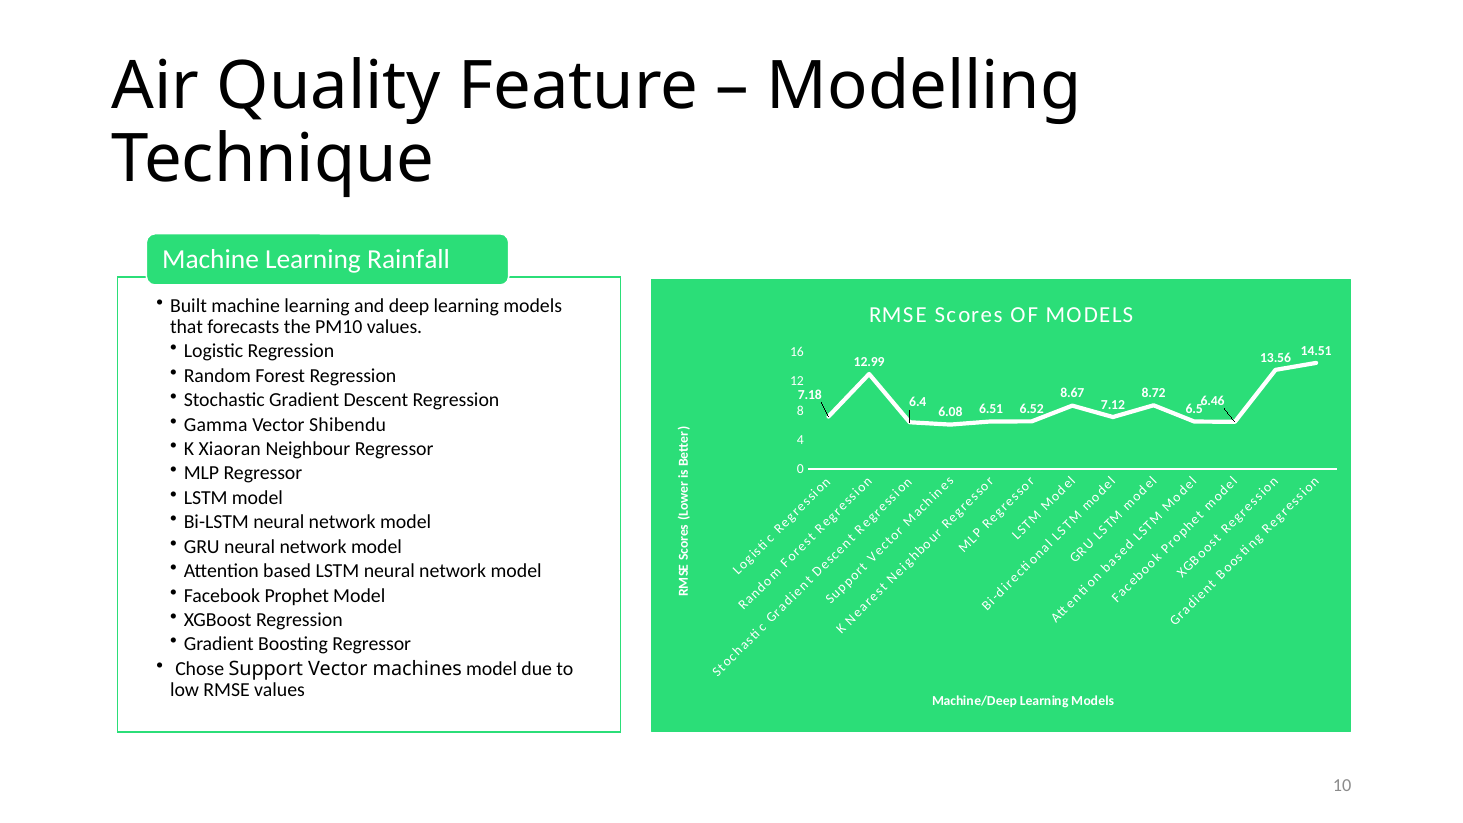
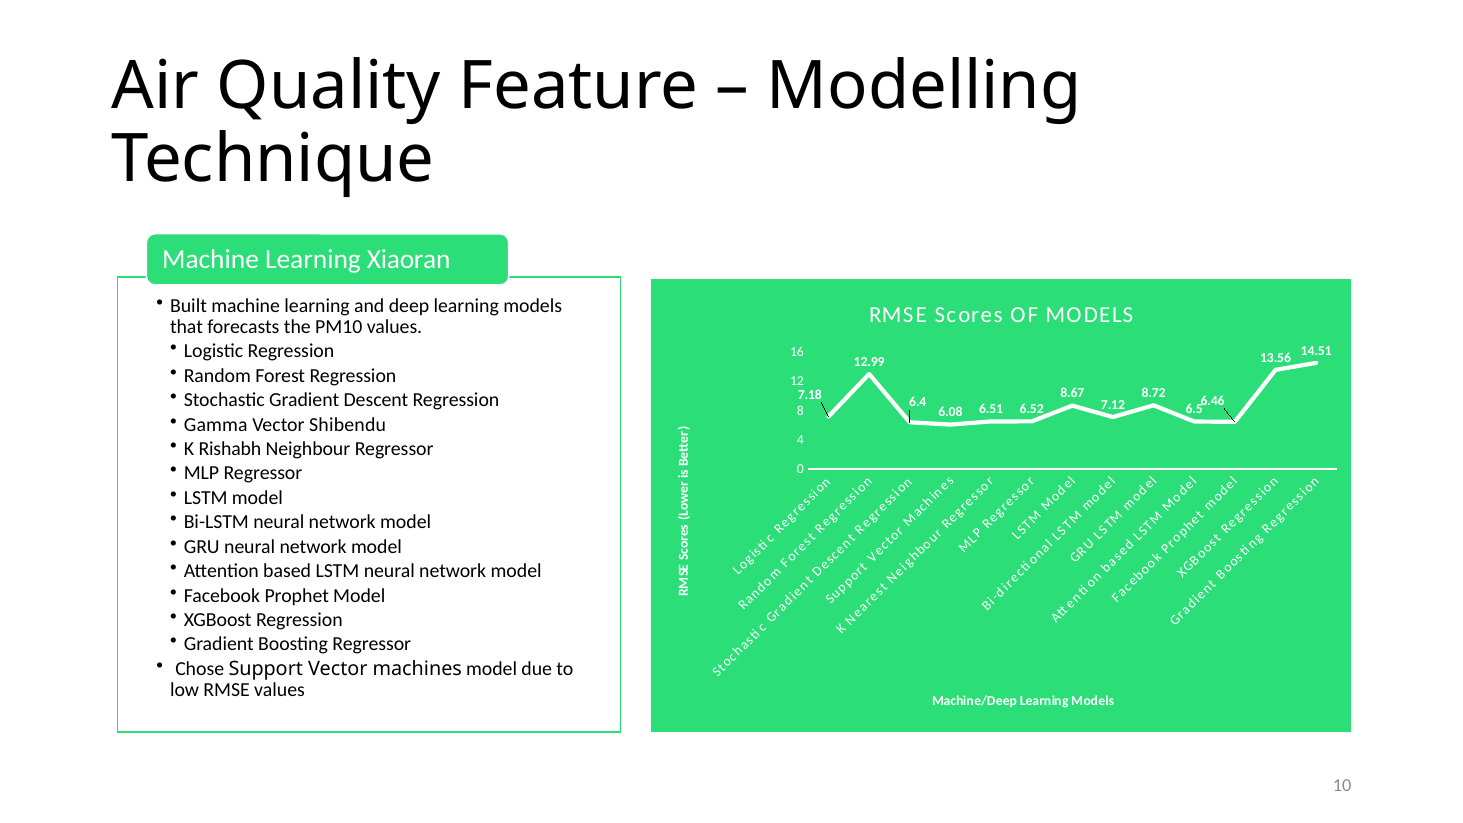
Rainfall: Rainfall -> Xiaoran (409, 259)
Xiaoran: Xiaoran -> Rishabh (230, 449)
